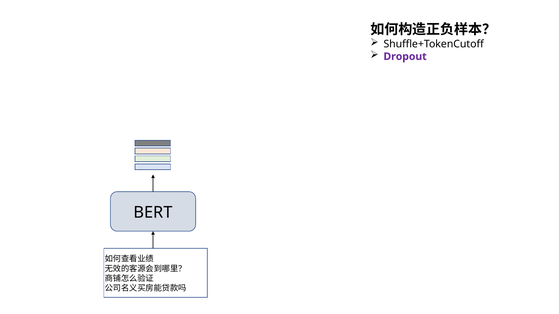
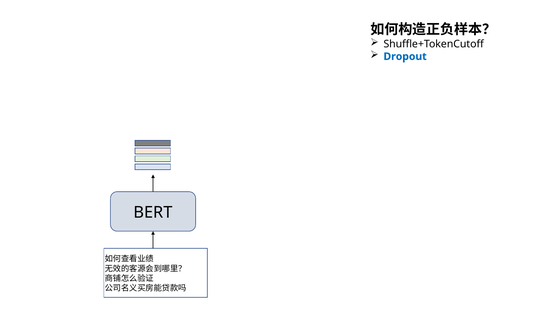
Dropout colour: purple -> blue (405, 57)
